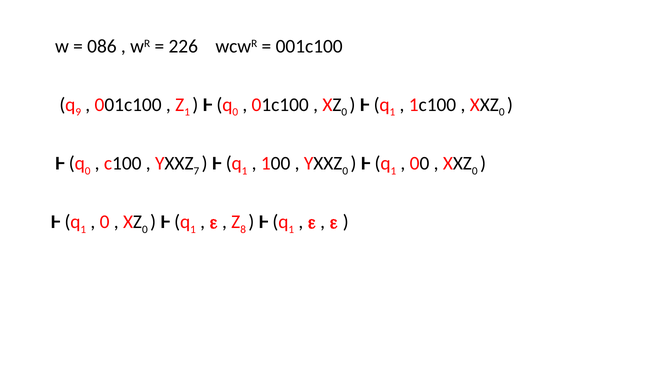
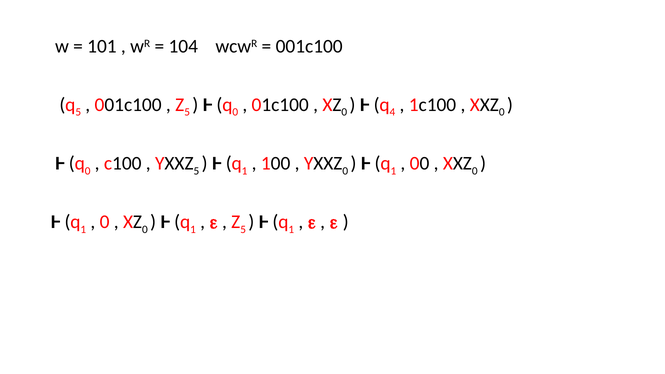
086: 086 -> 101 (102, 47)
226: 226 -> 104 (183, 47)
9: 9 -> 5 (78, 112)
1: 1 -> 5 (187, 112)
1: 1 -> 4 (392, 112)
7: 7 -> 5 (196, 171)
8: 8 -> 5 (243, 230)
